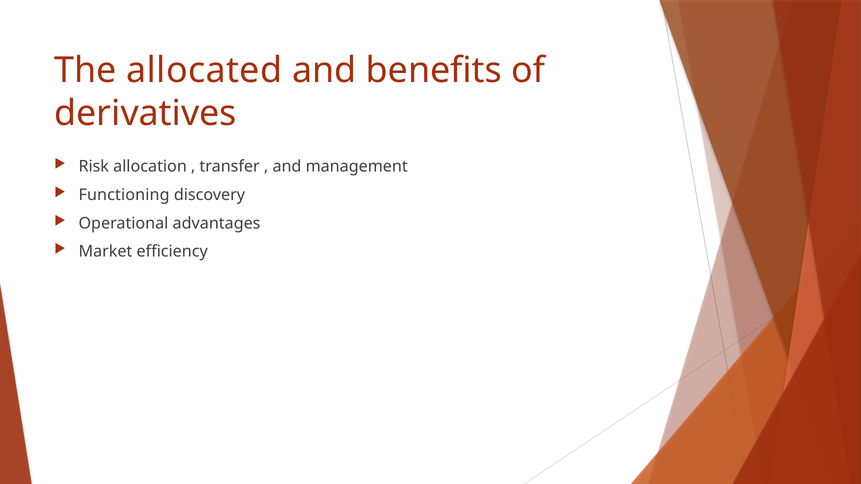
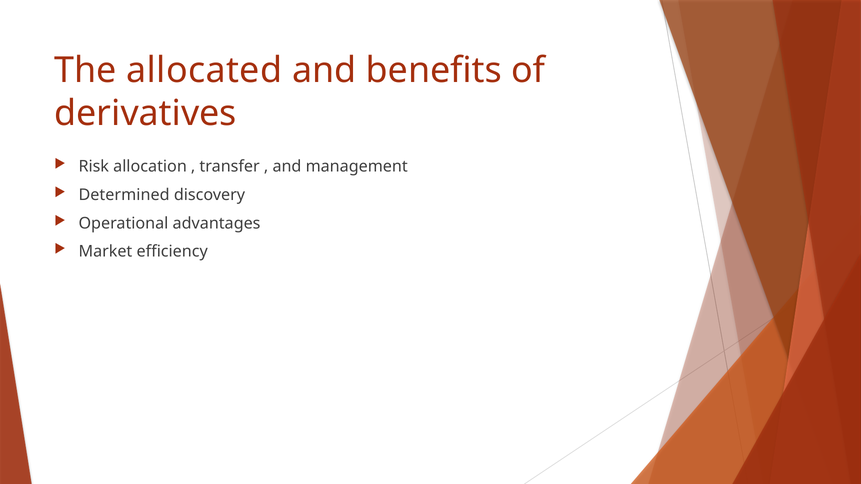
Functioning: Functioning -> Determined (124, 195)
